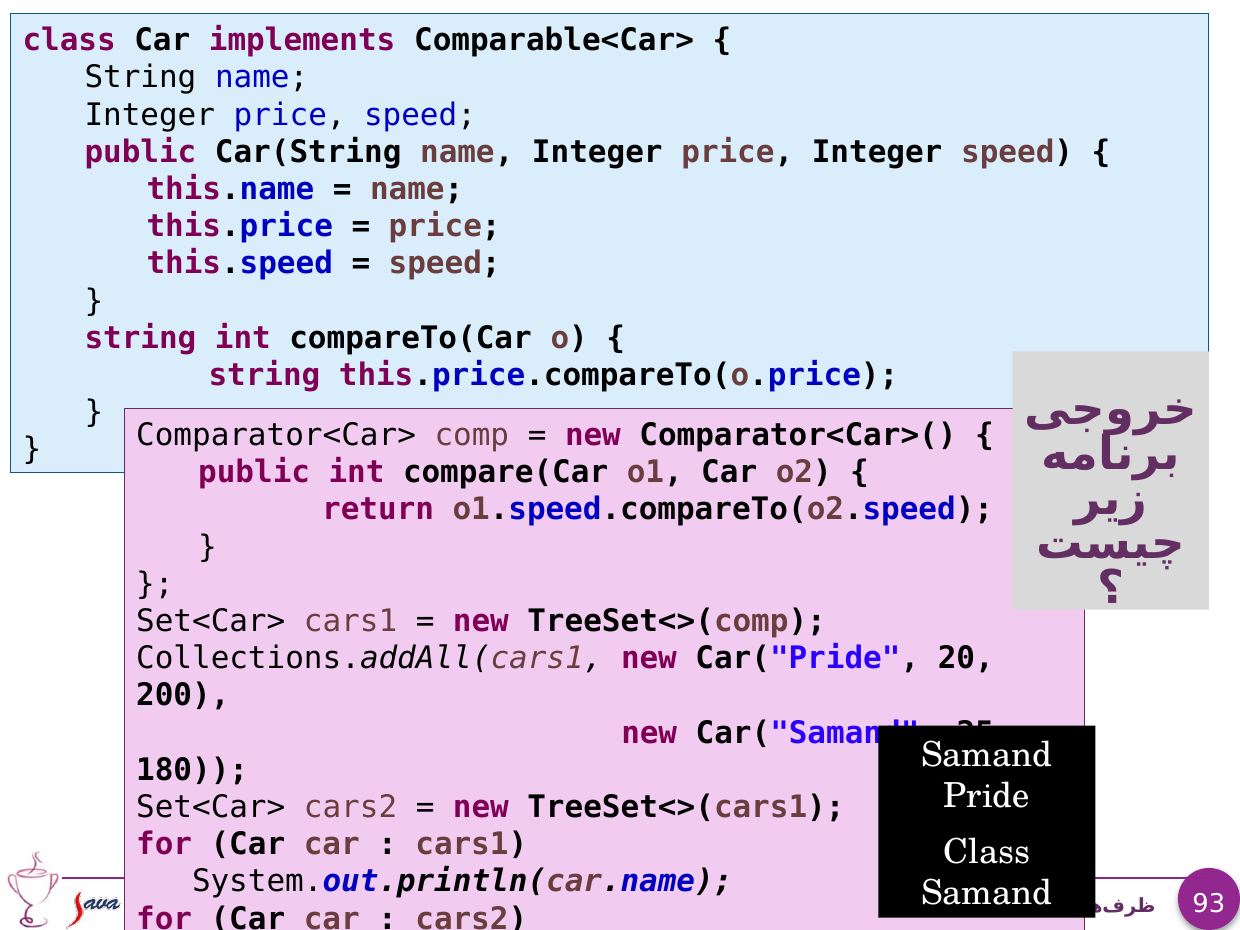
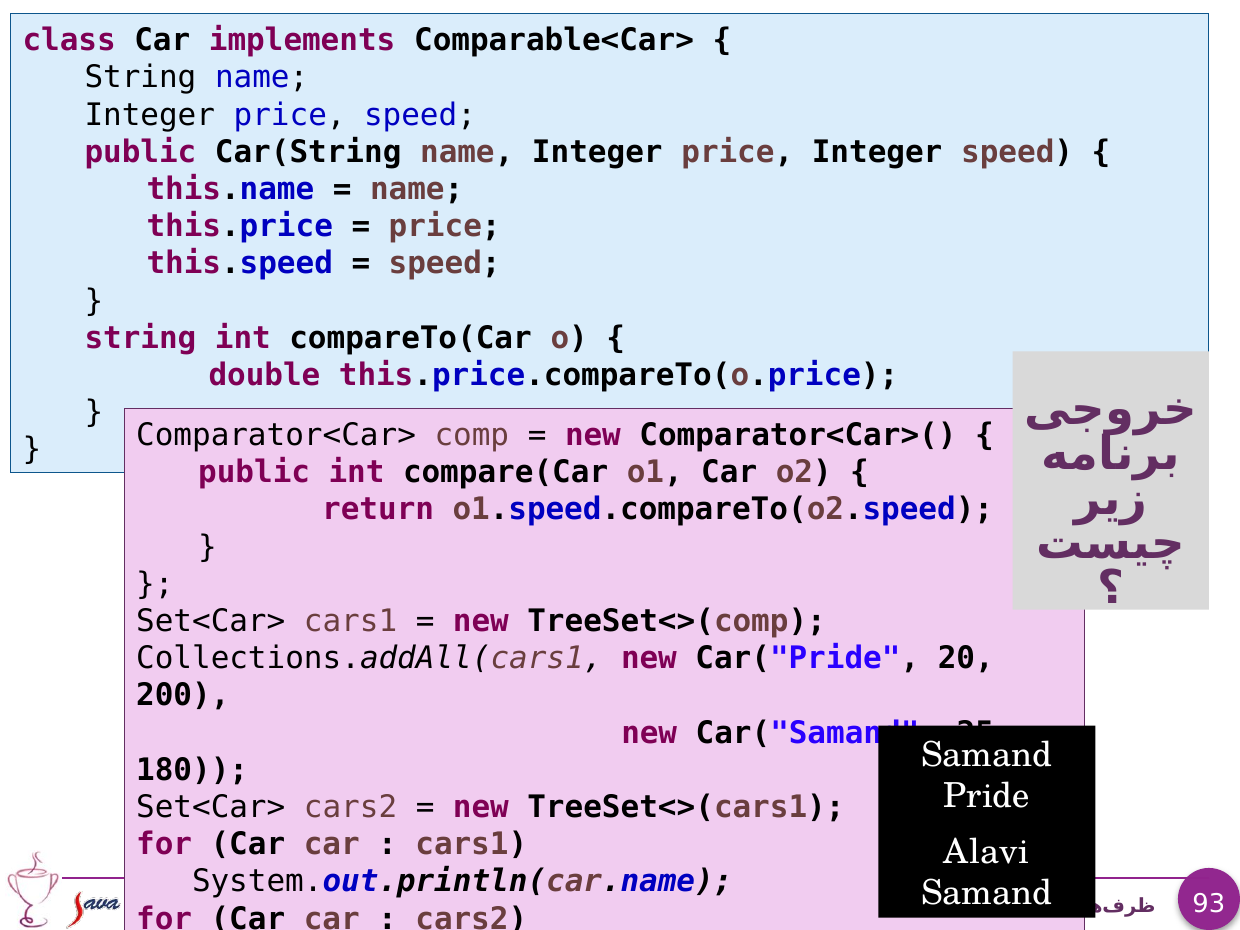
string: string -> double (264, 375)
Class: Class -> Alavi (987, 852)
